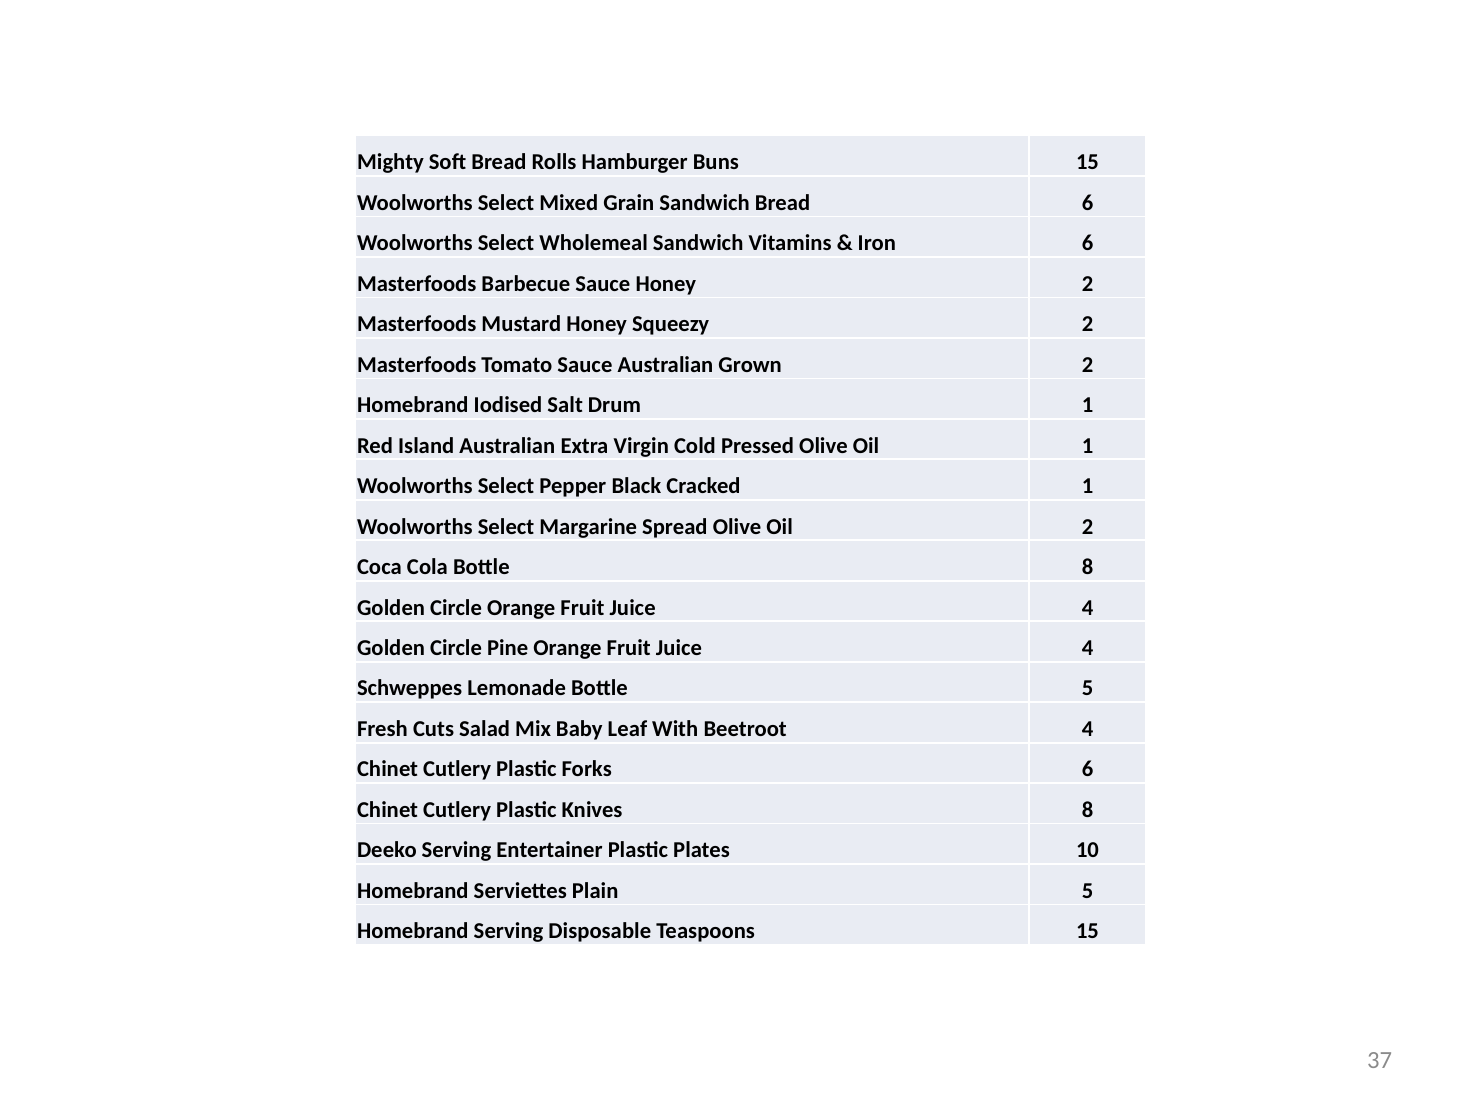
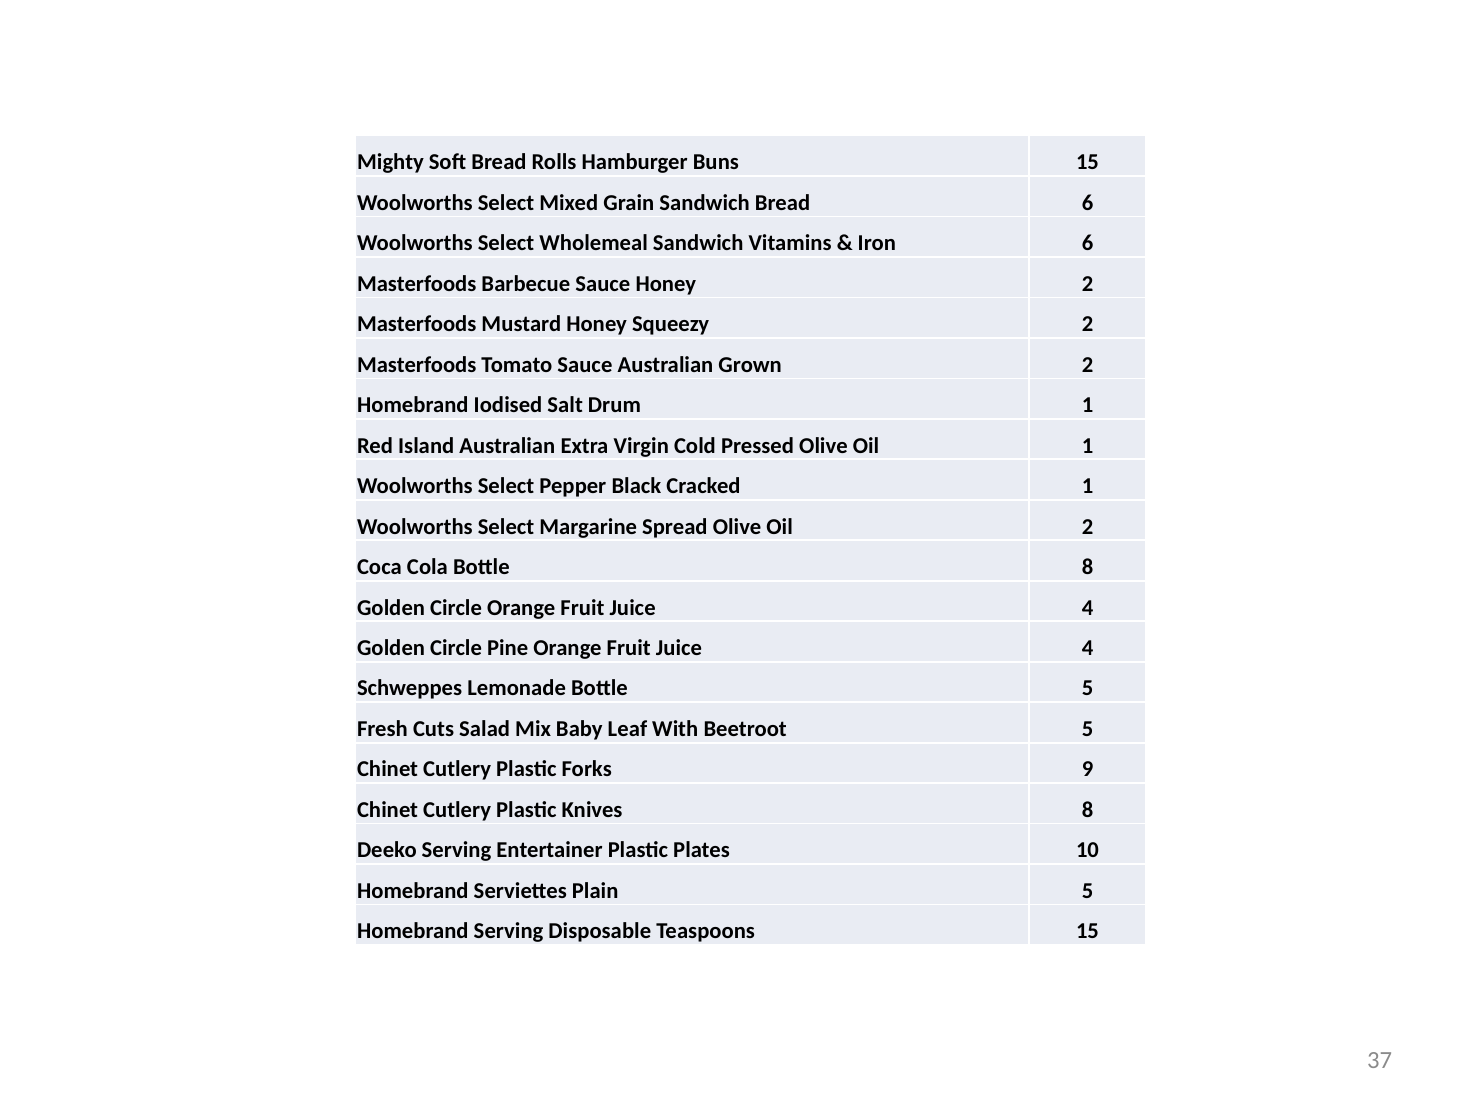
Beetroot 4: 4 -> 5 (1088, 729)
Forks 6: 6 -> 9 (1088, 769)
